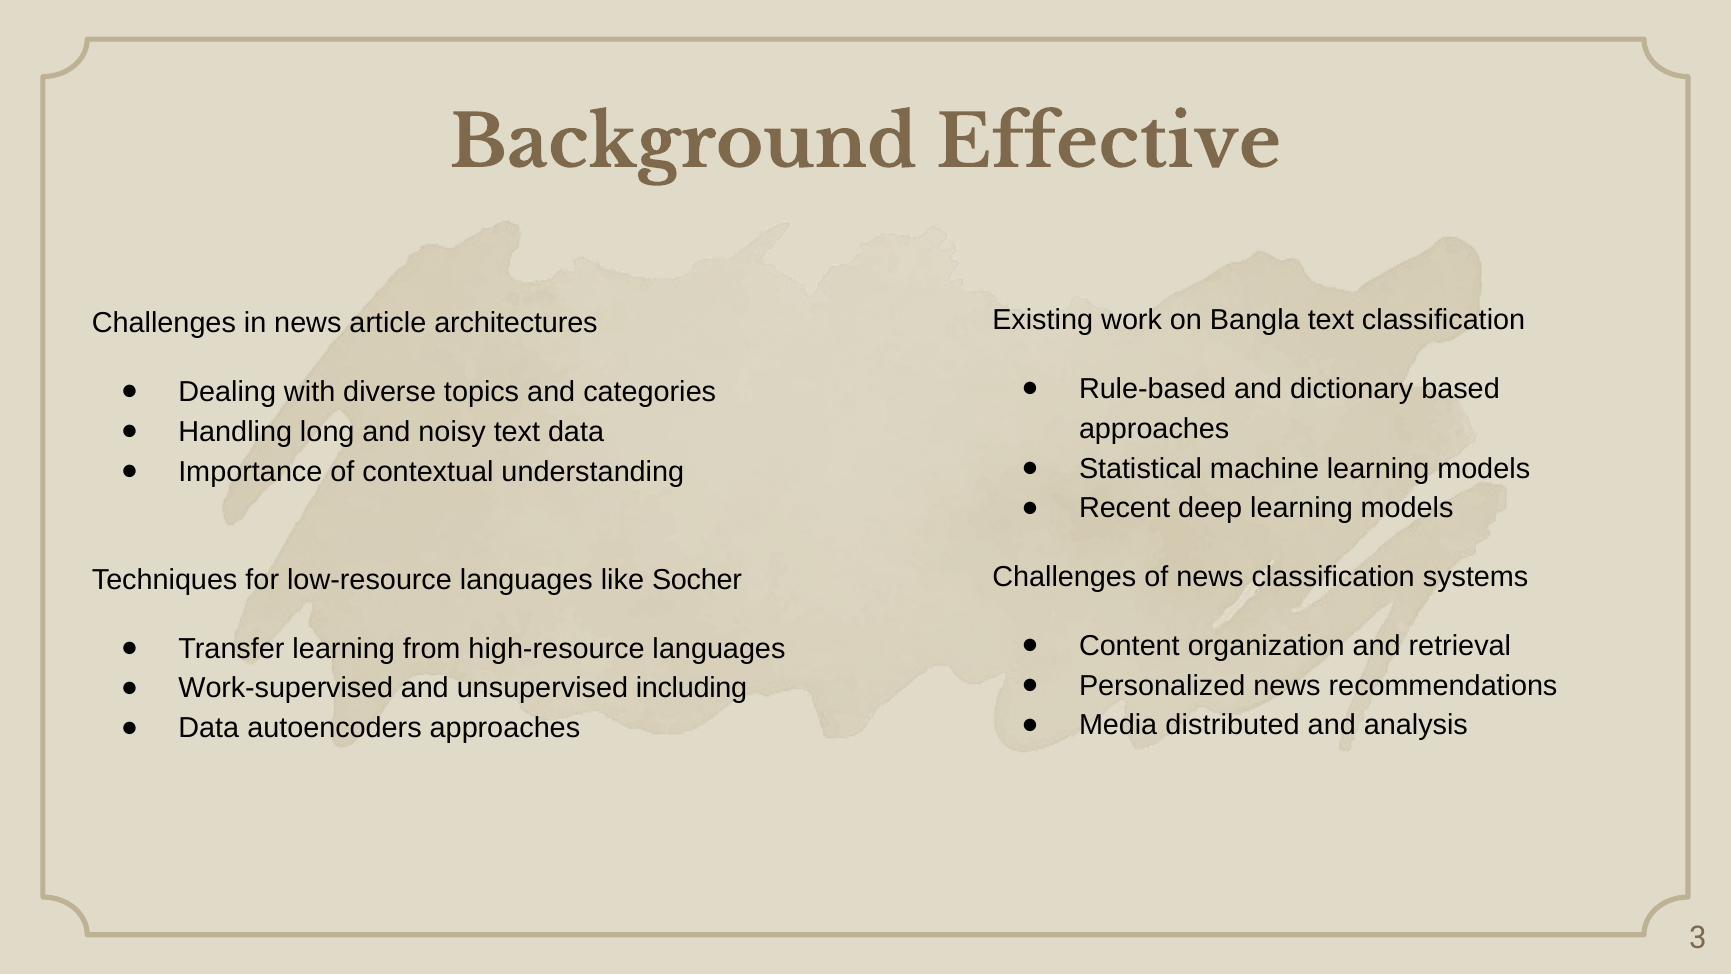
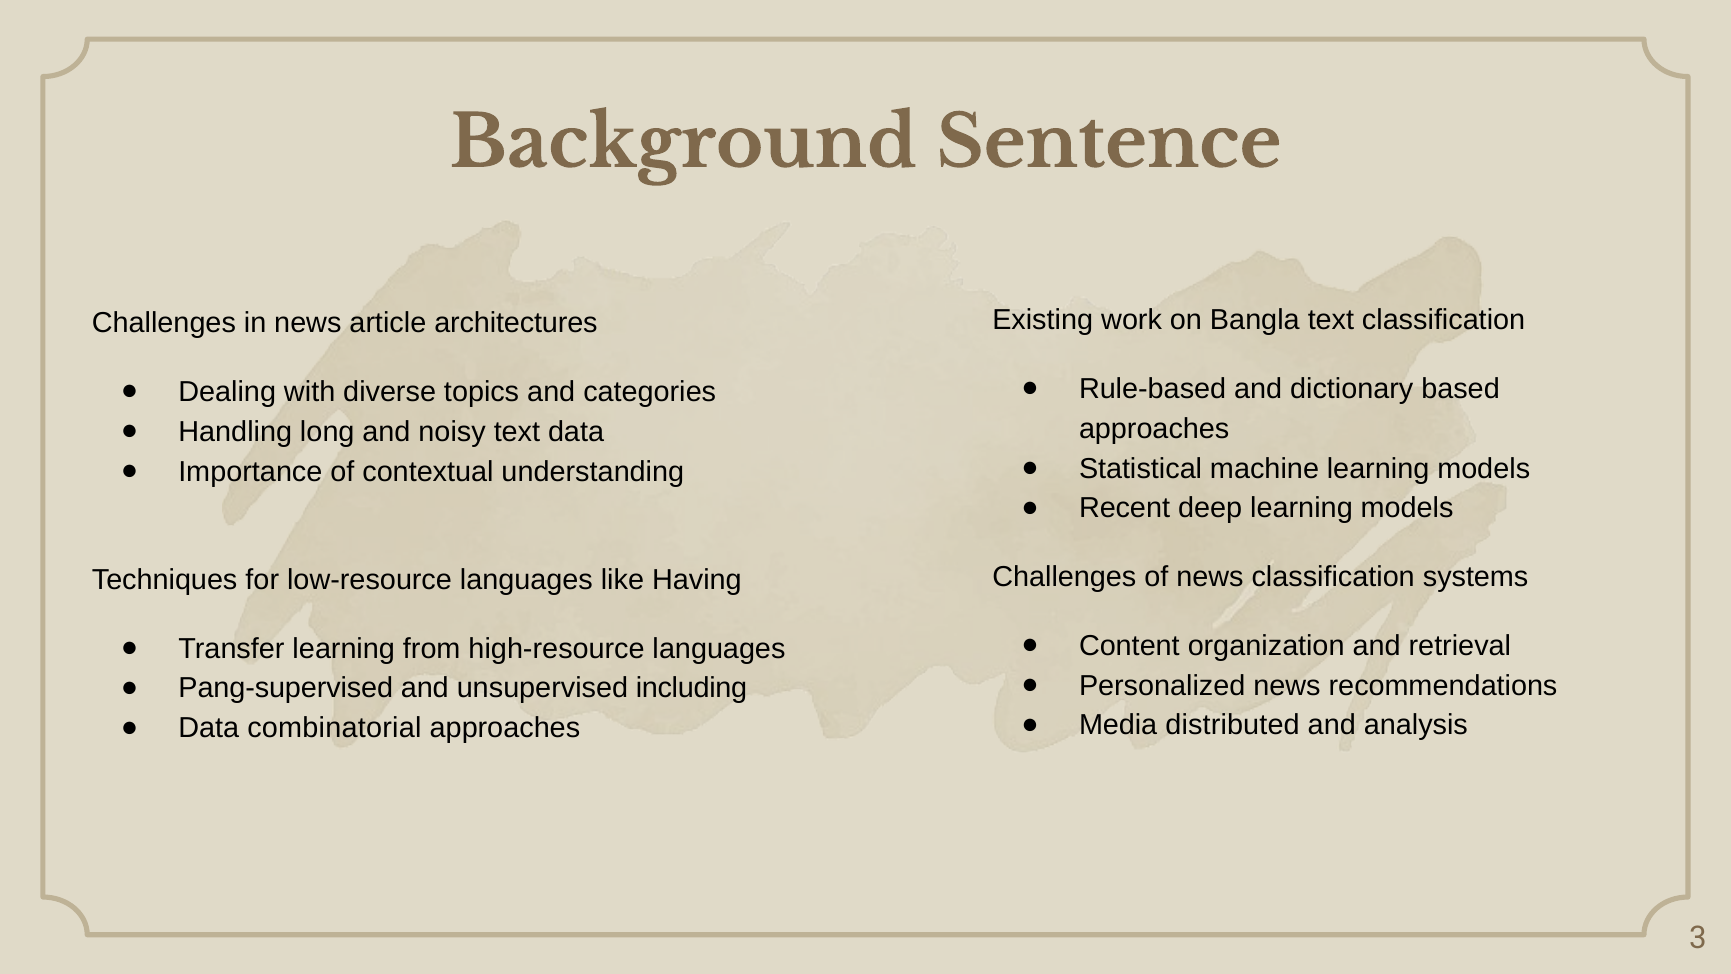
Effective: Effective -> Sentence (1109, 143)
Socher: Socher -> Having (697, 580)
Work-supervised: Work-supervised -> Pang-supervised (286, 688)
autoencoders: autoencoders -> combinatorial (334, 728)
